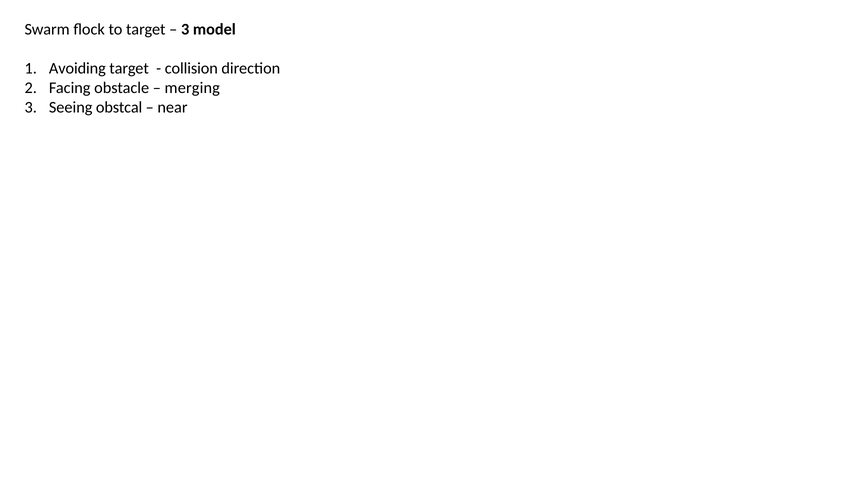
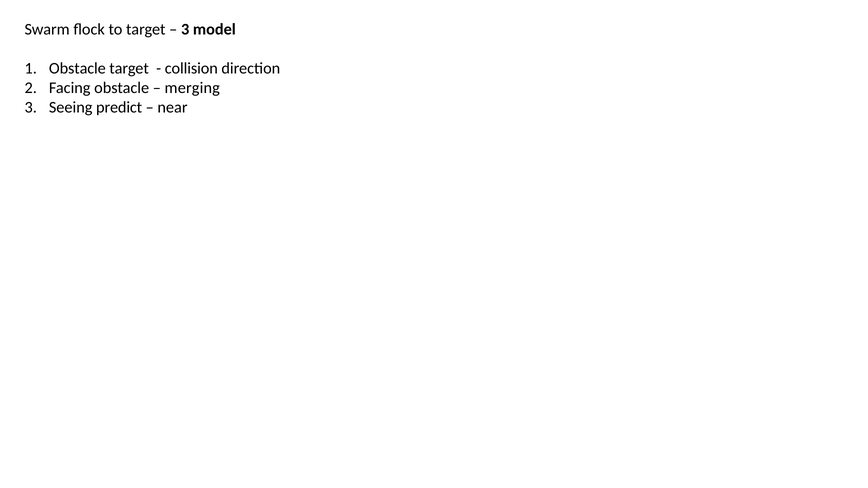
Avoiding: Avoiding -> Obstacle (77, 69)
obstcal: obstcal -> predict (119, 108)
